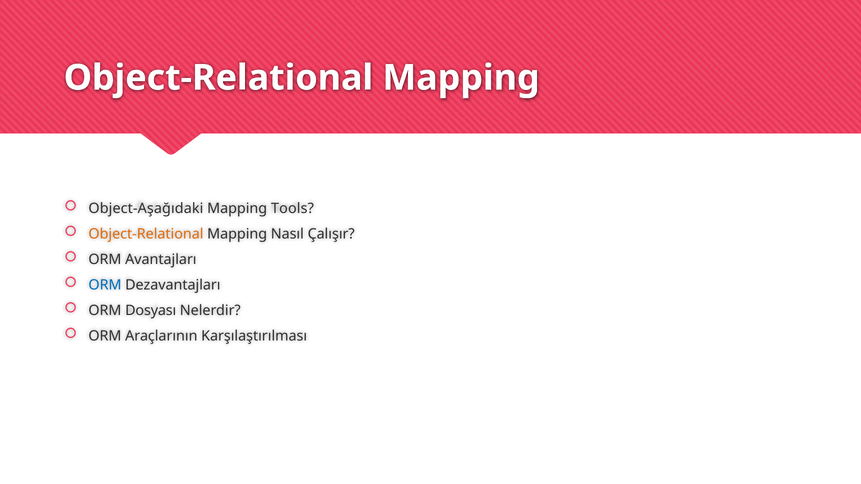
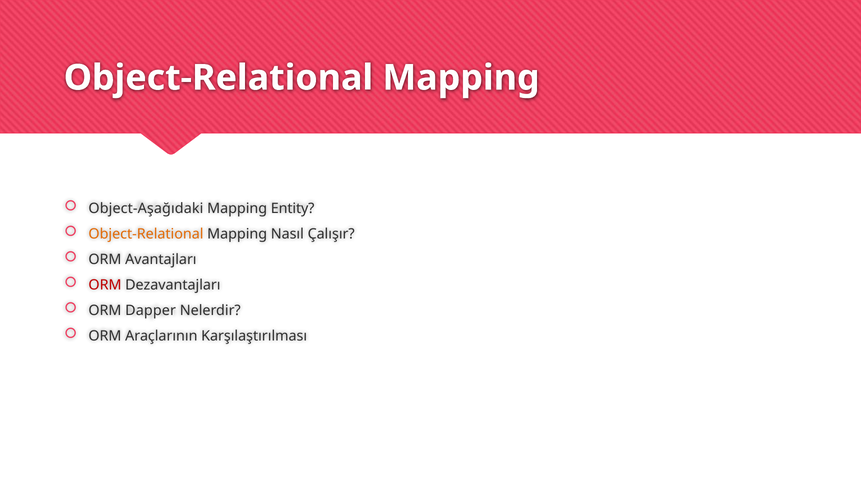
Tools: Tools -> Entity (293, 209)
ORM colour: blue -> red (105, 285)
Dosyası: Dosyası -> Dapper (151, 311)
